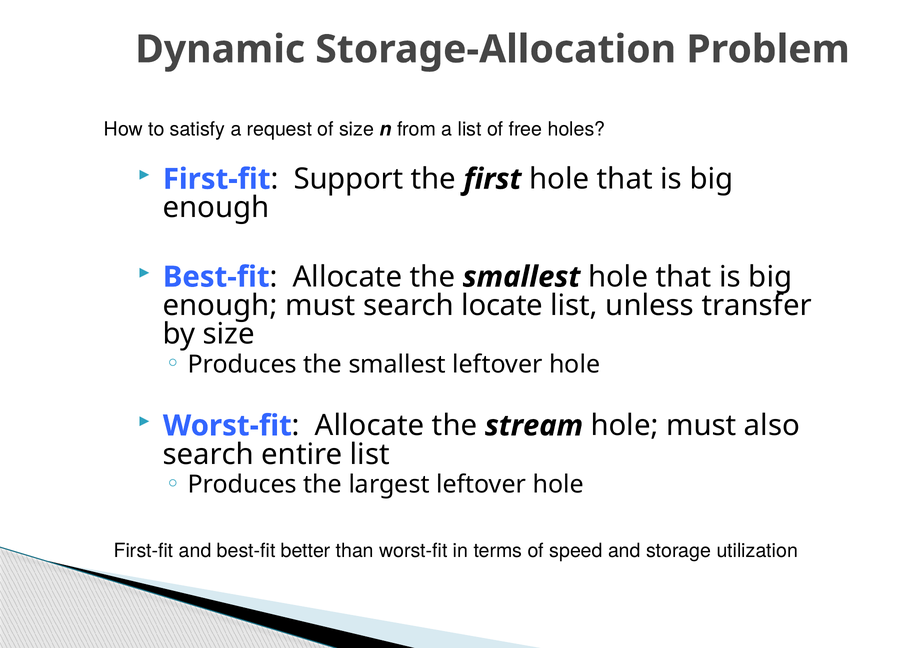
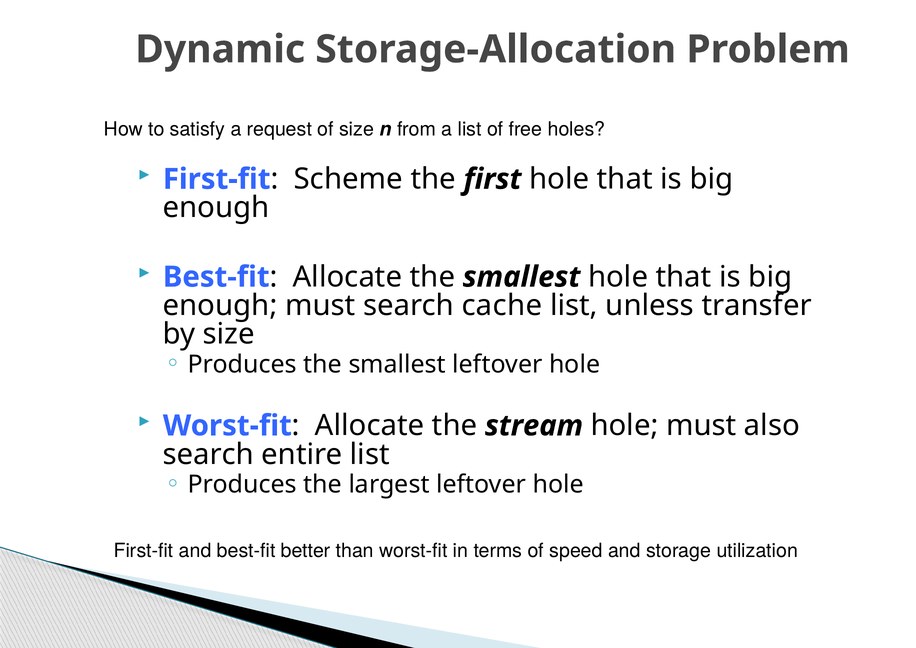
Support: Support -> Scheme (348, 179)
locate: locate -> cache (502, 305)
